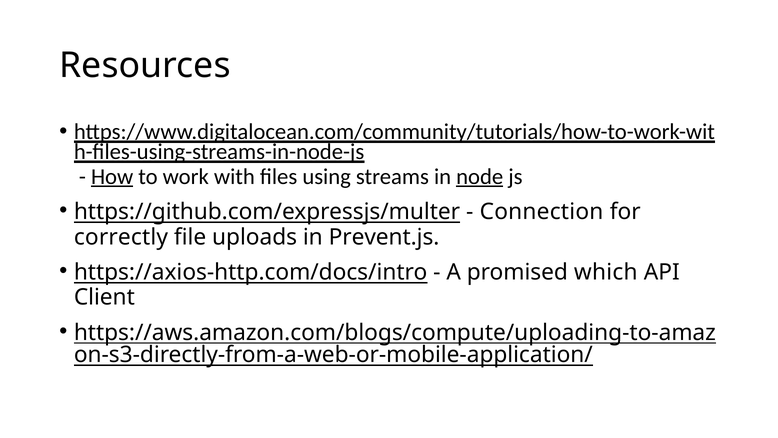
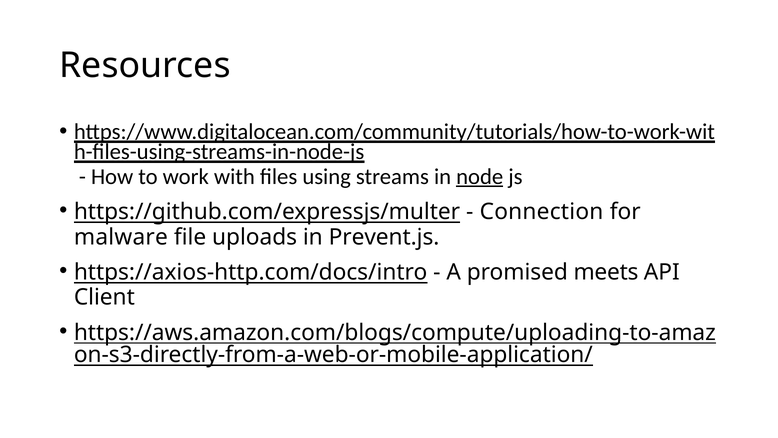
How underline: present -> none (112, 176)
correctly: correctly -> malware (121, 237)
which: which -> meets (606, 272)
